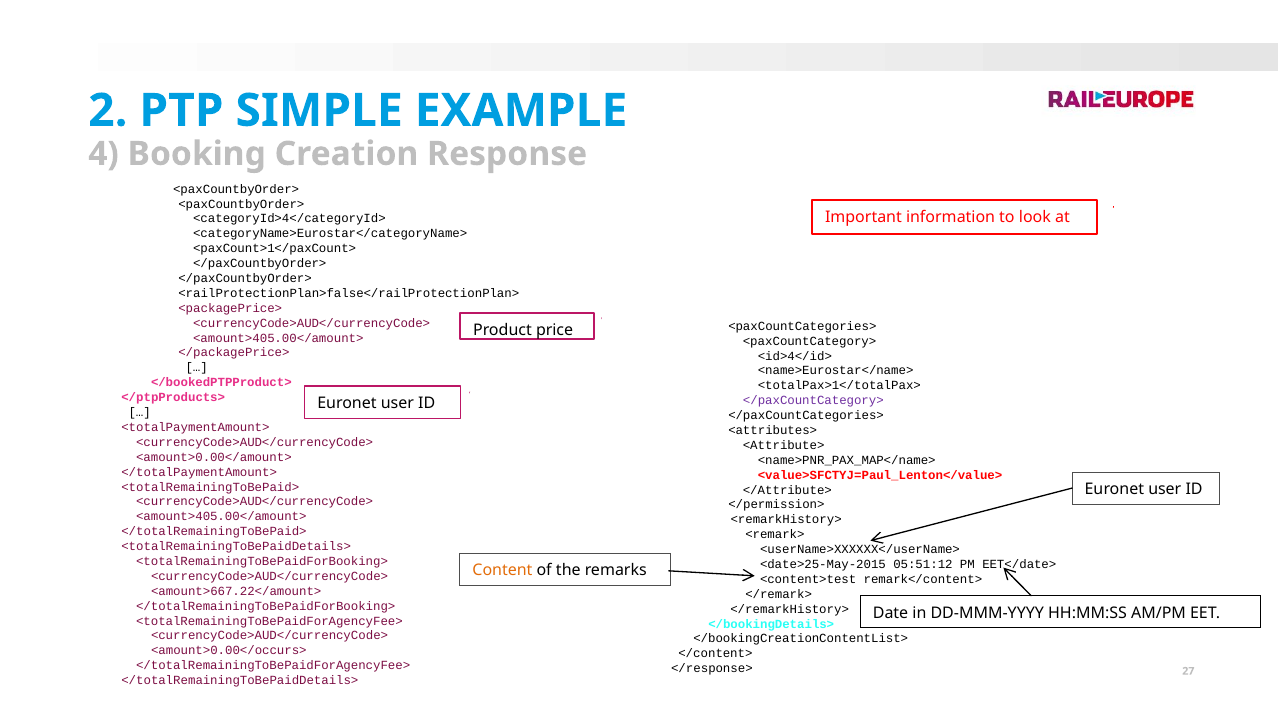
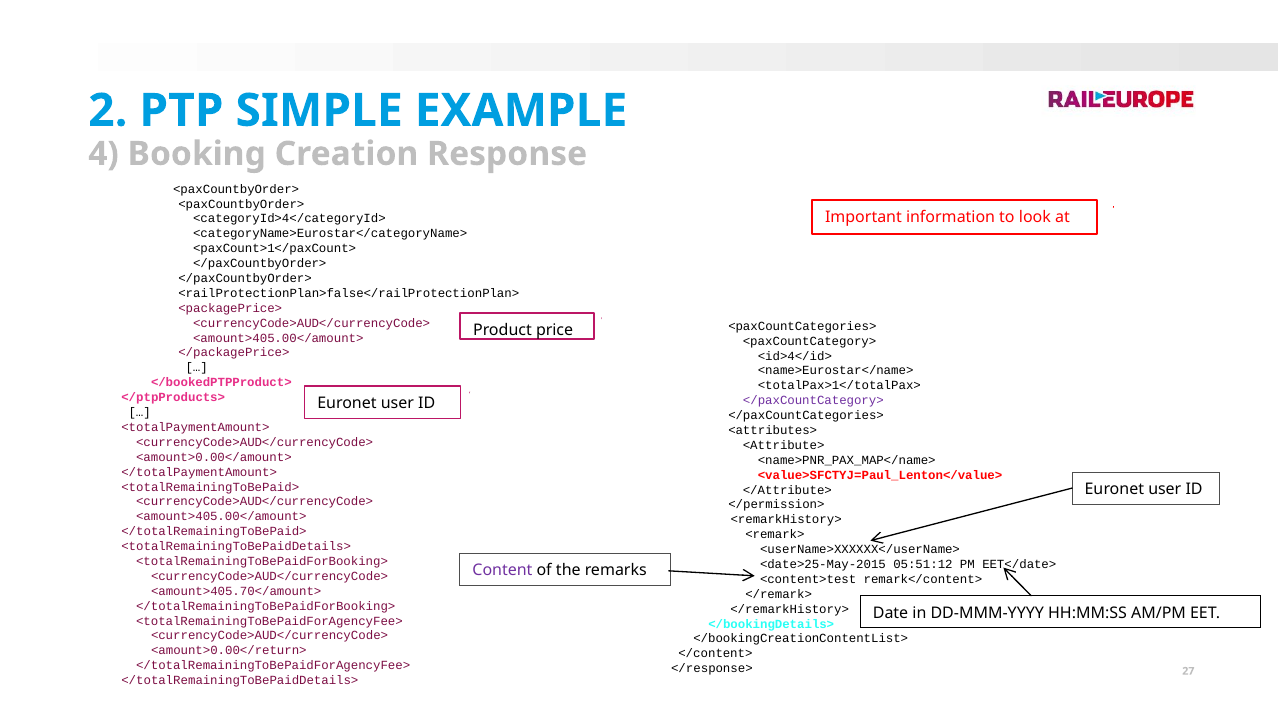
Content colour: orange -> purple (502, 570)
<amount>667.22</amount>: <amount>667.22</amount> -> <amount>405.70</amount> (236, 591)
<amount>0.00</occurs>: <amount>0.00</occurs> -> <amount>0.00</return> (229, 651)
